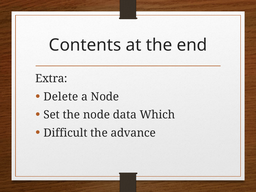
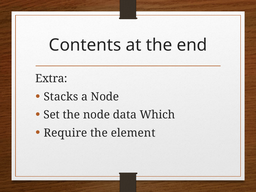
Delete: Delete -> Stacks (61, 97)
Difficult: Difficult -> Require (65, 133)
advance: advance -> element (133, 133)
